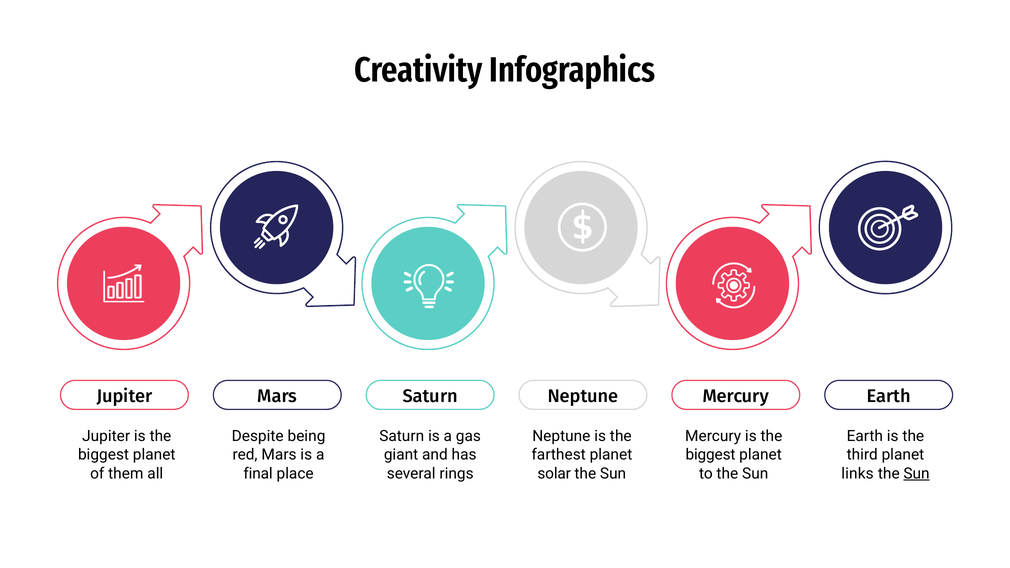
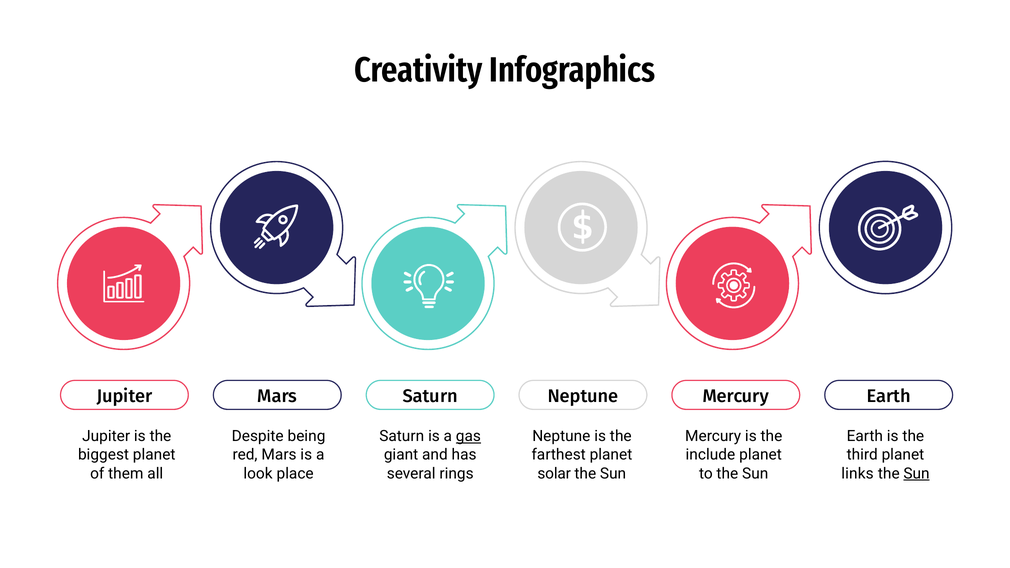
gas underline: none -> present (468, 436)
biggest: biggest -> include (710, 455)
final: final -> look (258, 474)
